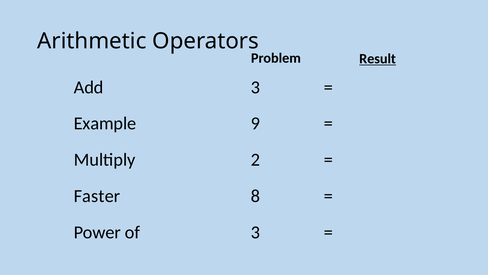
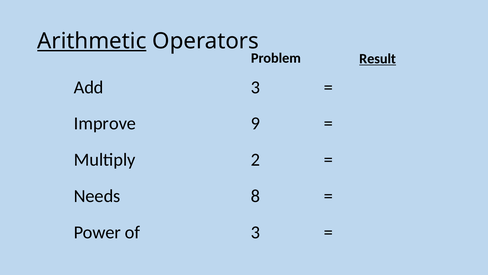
Arithmetic underline: none -> present (92, 41)
Example: Example -> Improve (105, 123)
Faster: Faster -> Needs (97, 196)
